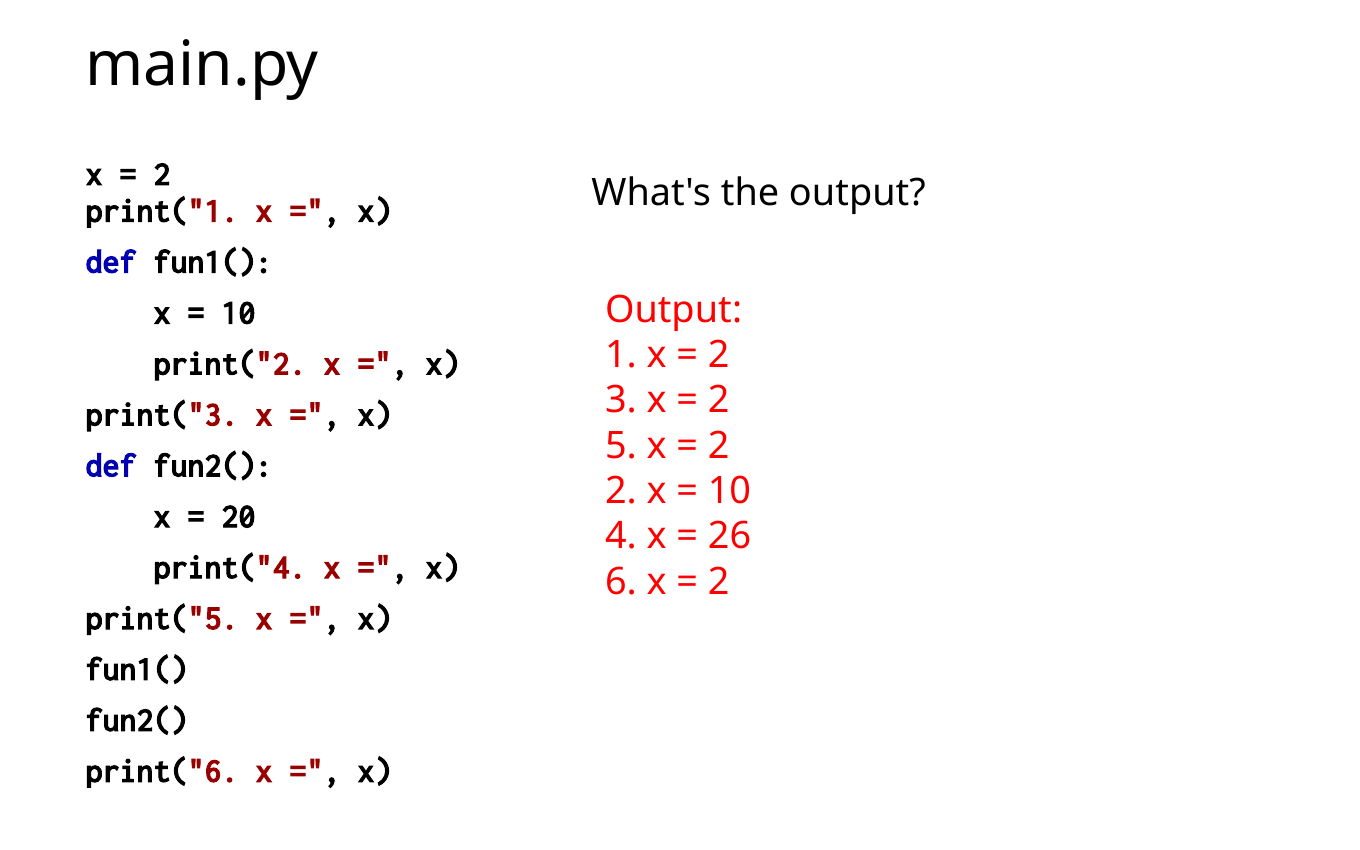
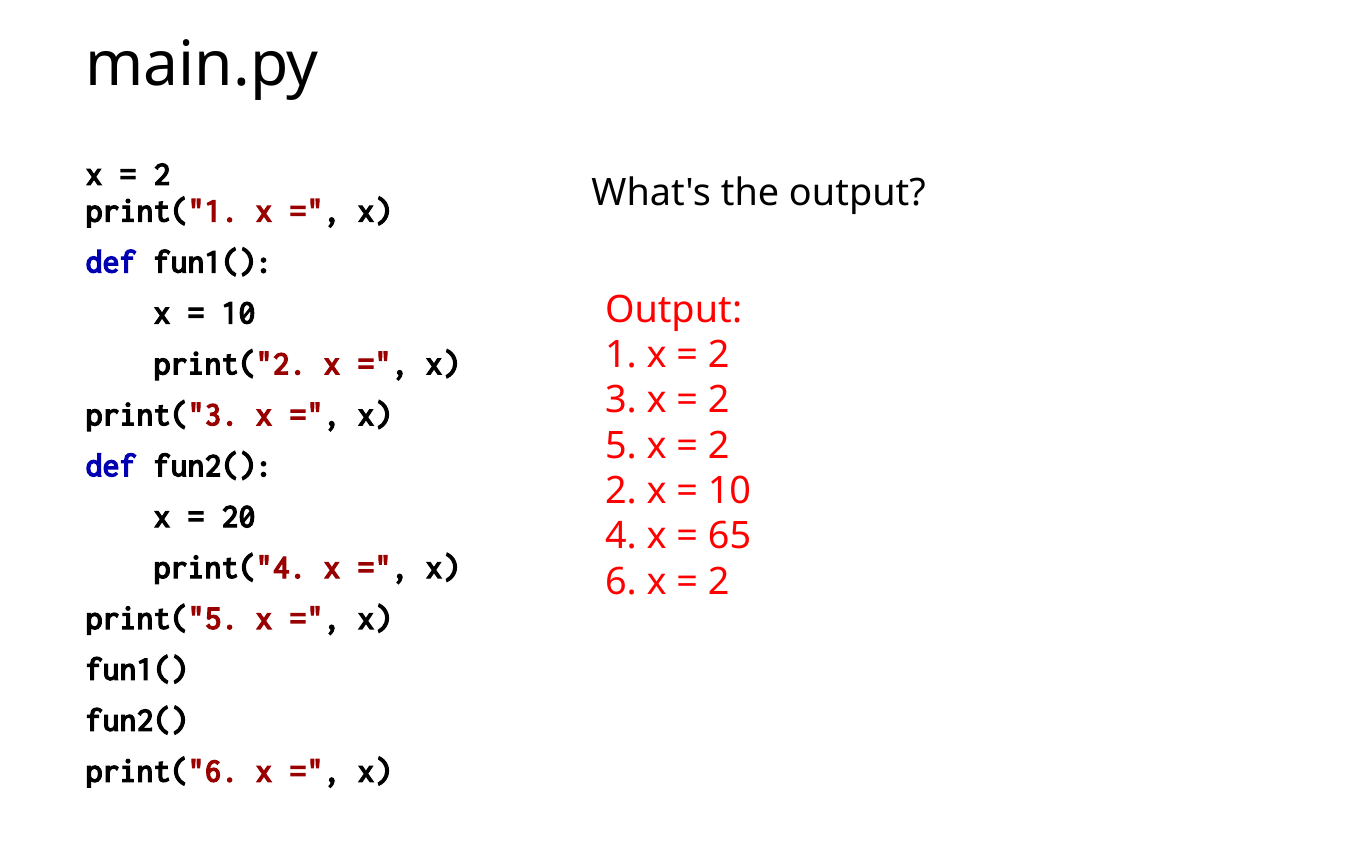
26: 26 -> 65 (730, 536)
